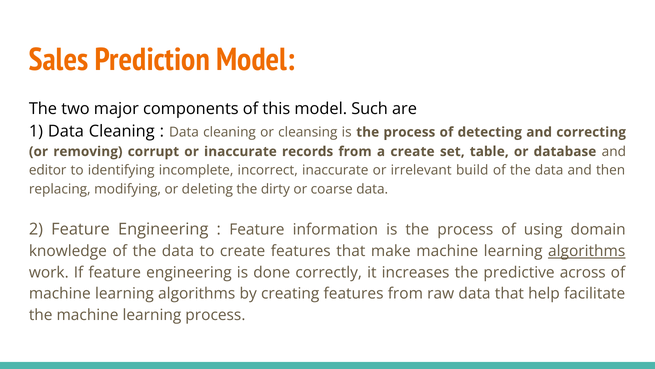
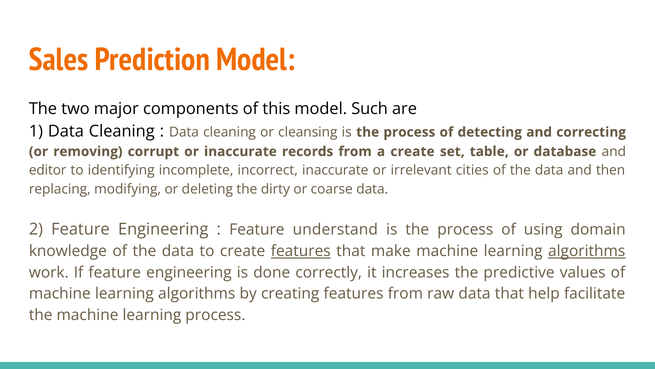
build: build -> cities (472, 170)
information: information -> understand (335, 229)
features underline: none -> present (301, 251)
across: across -> values (583, 272)
